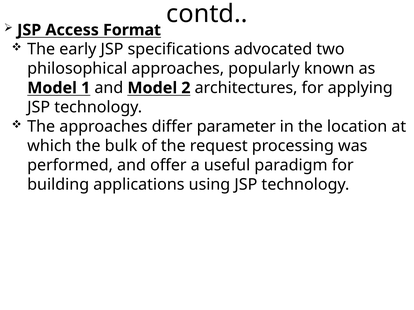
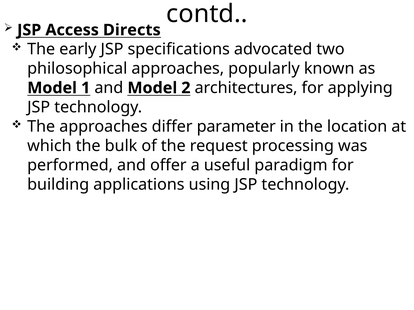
Format: Format -> Directs (132, 30)
